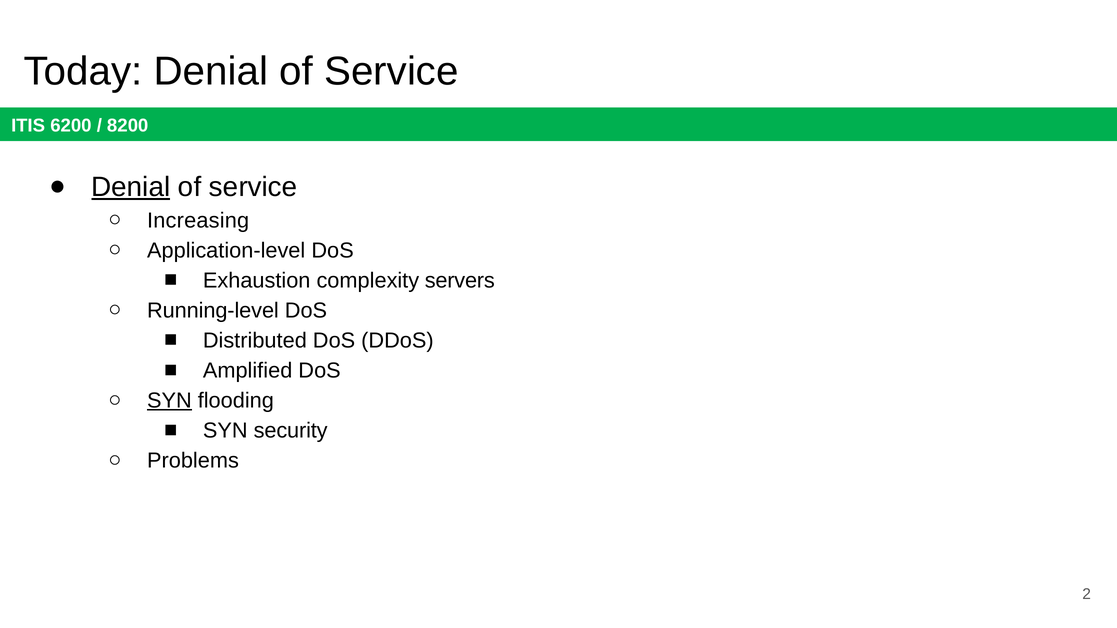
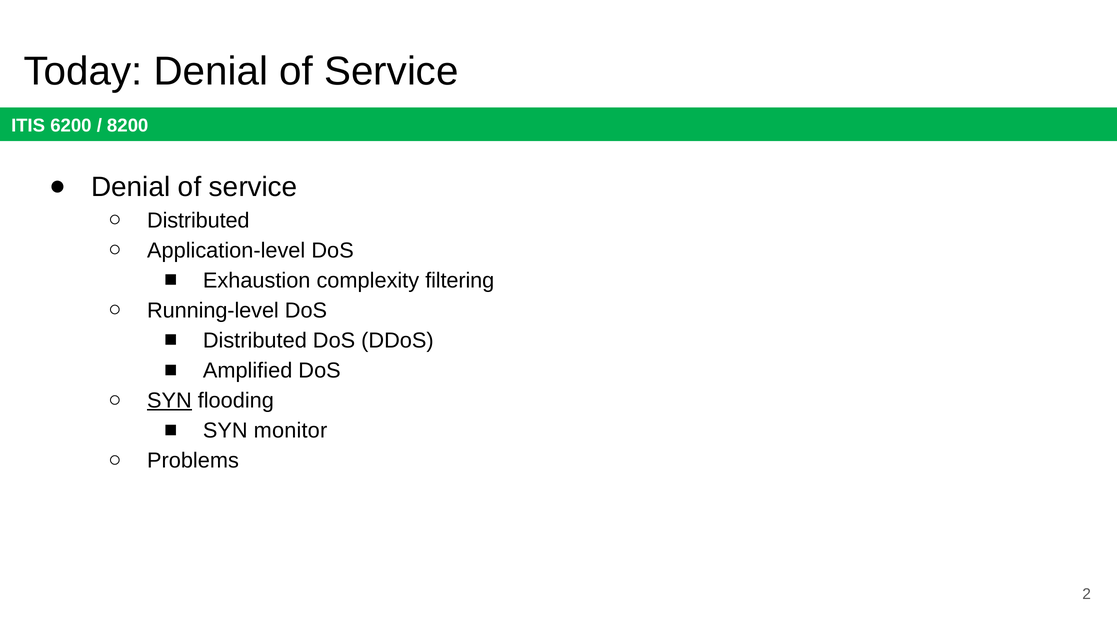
Denial underline: present -> none (131, 187)
Increasing: Increasing -> Distributed (198, 220)
servers: servers -> filtering (460, 281)
security: security -> monitor (290, 431)
